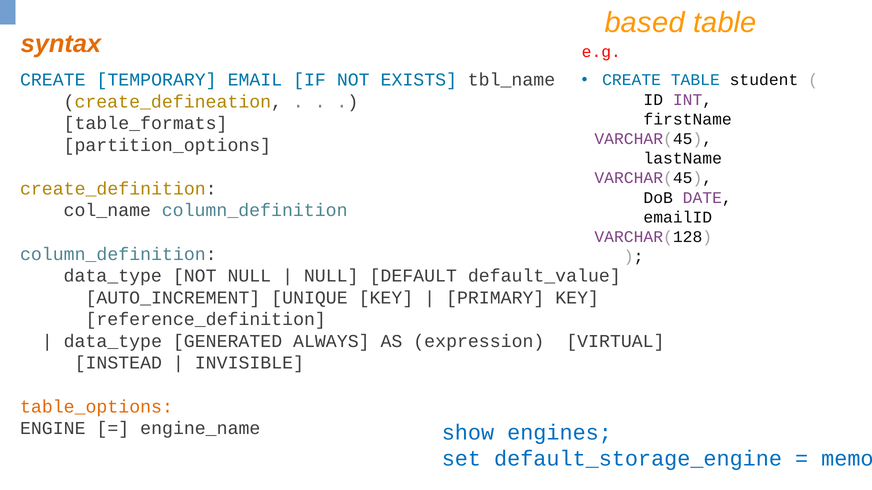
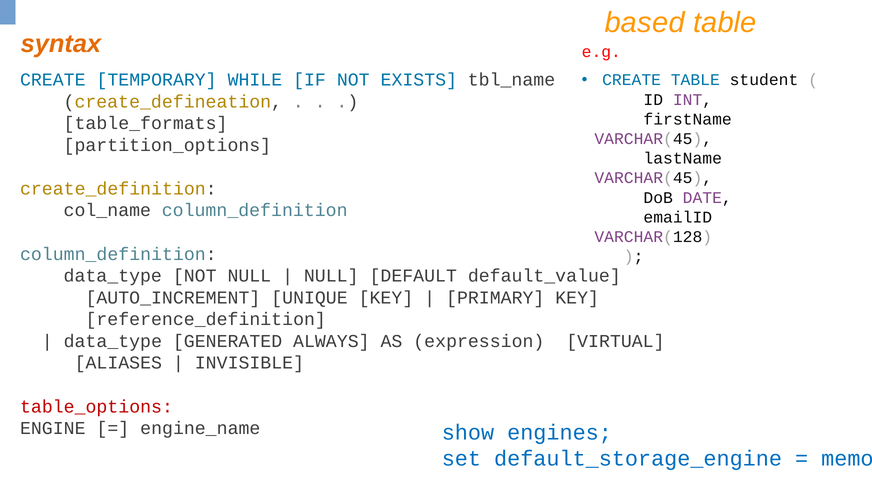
EMAIL: EMAIL -> WHILE (255, 80)
INSTEAD: INSTEAD -> ALIASES (118, 363)
table_options colour: orange -> red (96, 407)
